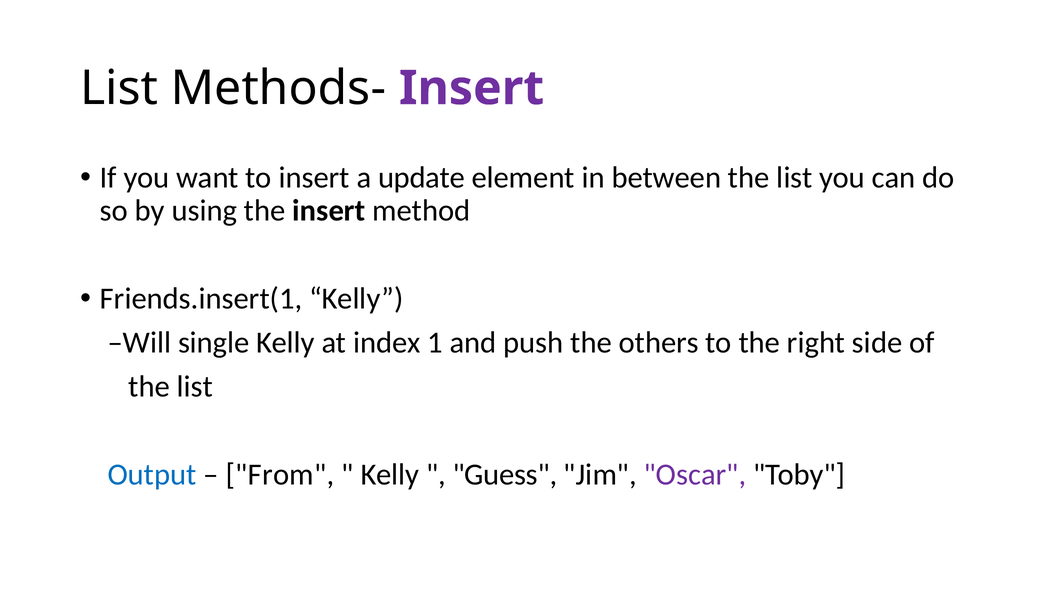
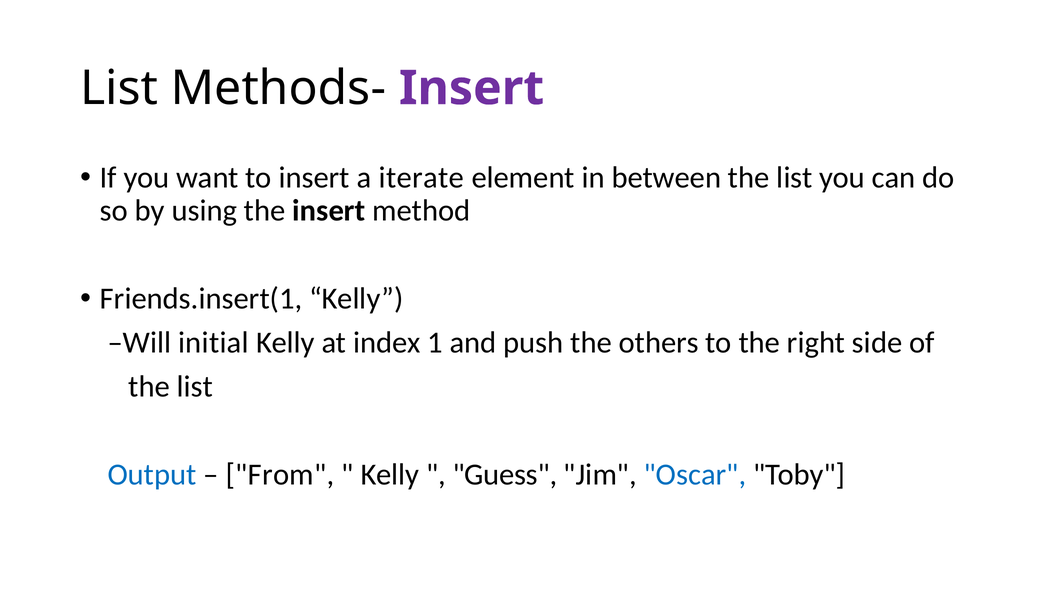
update: update -> iterate (421, 178)
single: single -> initial (214, 343)
Oscar colour: purple -> blue (695, 475)
